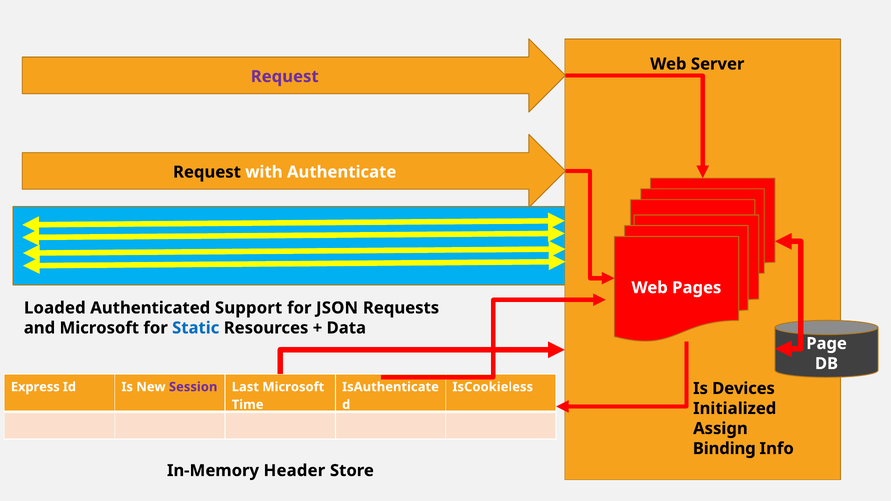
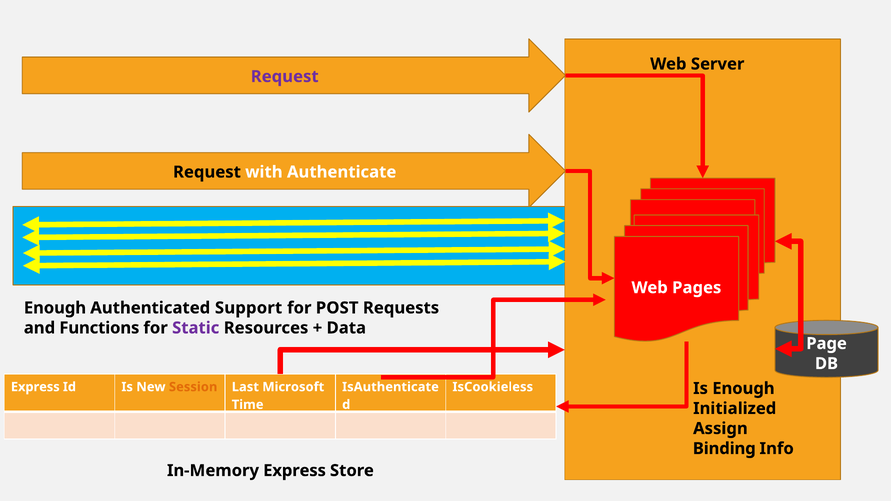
Loaded: Loaded -> Enough (55, 308)
JSON: JSON -> POST (337, 308)
and Microsoft: Microsoft -> Functions (99, 328)
Static colour: blue -> purple (196, 328)
Session colour: purple -> orange (193, 387)
Is Devices: Devices -> Enough (743, 389)
In-Memory Header: Header -> Express (295, 471)
